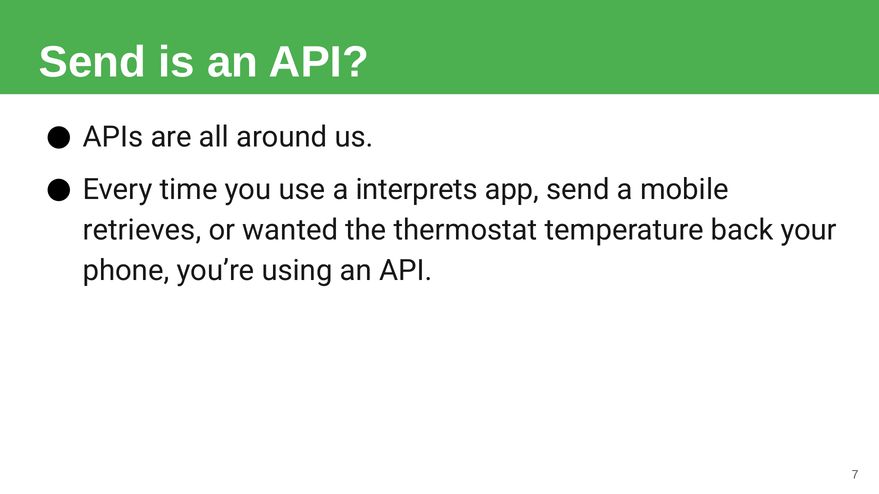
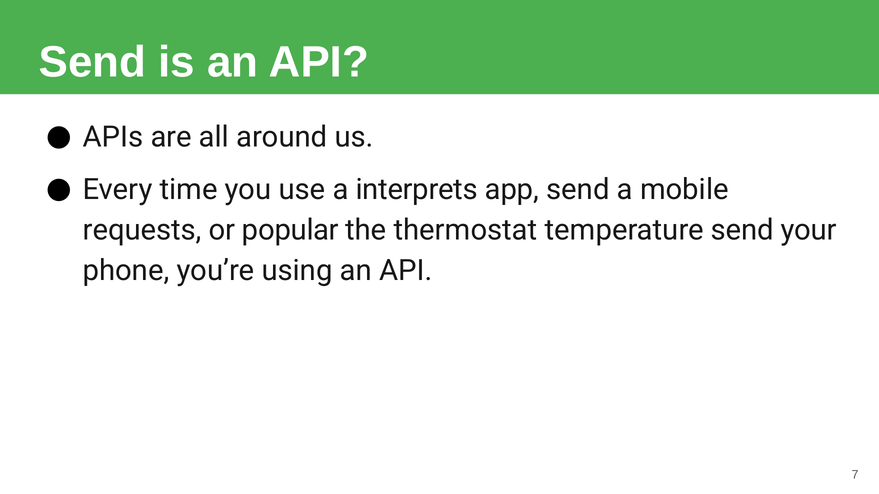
retrieves: retrieves -> requests (142, 230)
wanted: wanted -> popular (290, 230)
temperature back: back -> send (742, 230)
